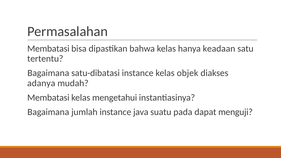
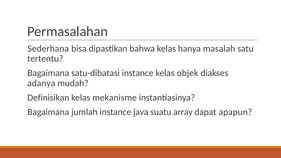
Membatasi: Membatasi -> Sederhana (48, 49)
keadaan: keadaan -> masalah (219, 49)
Membatasi: Membatasi -> Definisikan (48, 98)
mengetahui: mengetahui -> mekanisme (115, 98)
pada: pada -> array (183, 112)
menguji: menguji -> apapun (235, 112)
